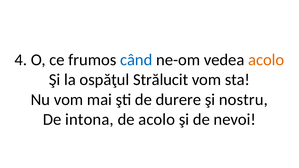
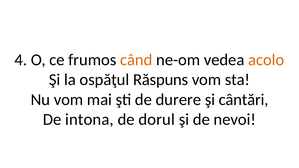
când colour: blue -> orange (136, 60)
Strălucit: Strălucit -> Răspuns (161, 80)
nostru: nostru -> cântări (244, 100)
de acolo: acolo -> dorul (157, 120)
